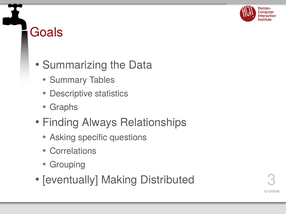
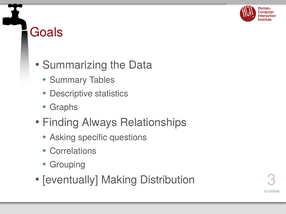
Distributed: Distributed -> Distribution (168, 180)
